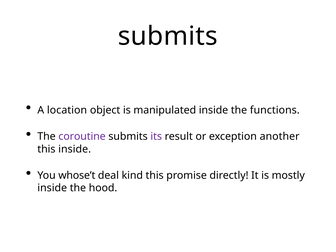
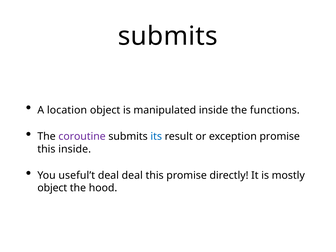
its colour: purple -> blue (156, 136)
exception another: another -> promise (280, 136)
whose’t: whose’t -> useful’t (77, 175)
deal kind: kind -> deal (132, 175)
inside: inside -> object (52, 188)
